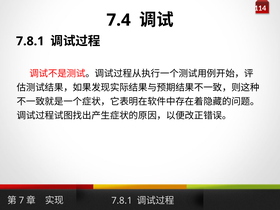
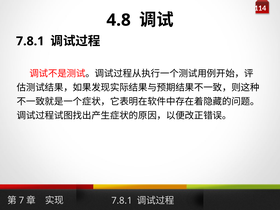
7.4: 7.4 -> 4.8 (119, 20)
